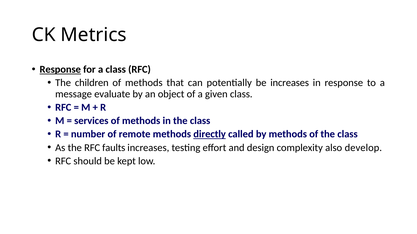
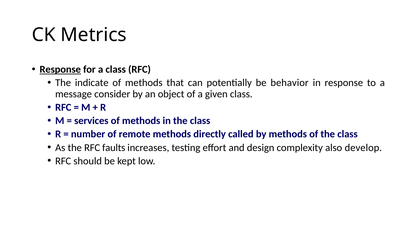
children: children -> indicate (92, 83)
be increases: increases -> behavior (290, 83)
evaluate: evaluate -> consider (112, 94)
directly underline: present -> none (210, 135)
